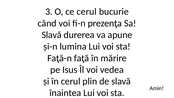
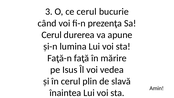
Slavă: Slavă -> Cerul (52, 35)
